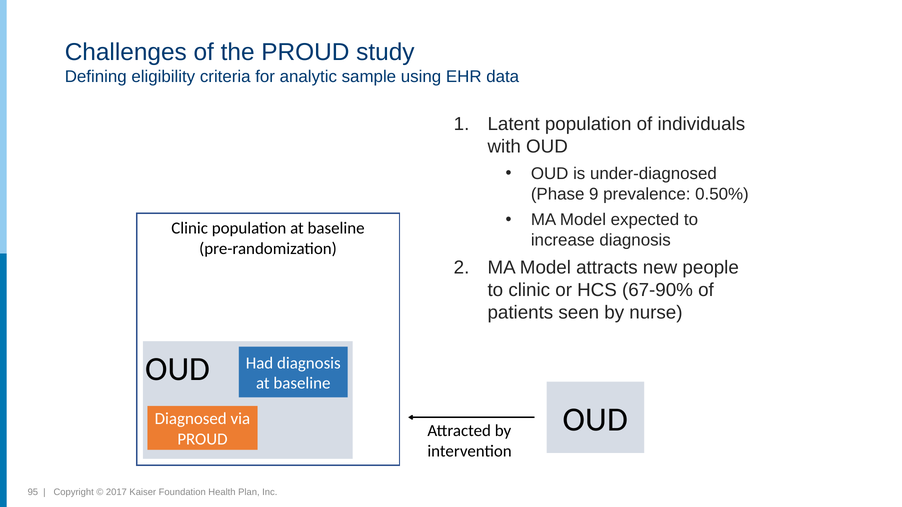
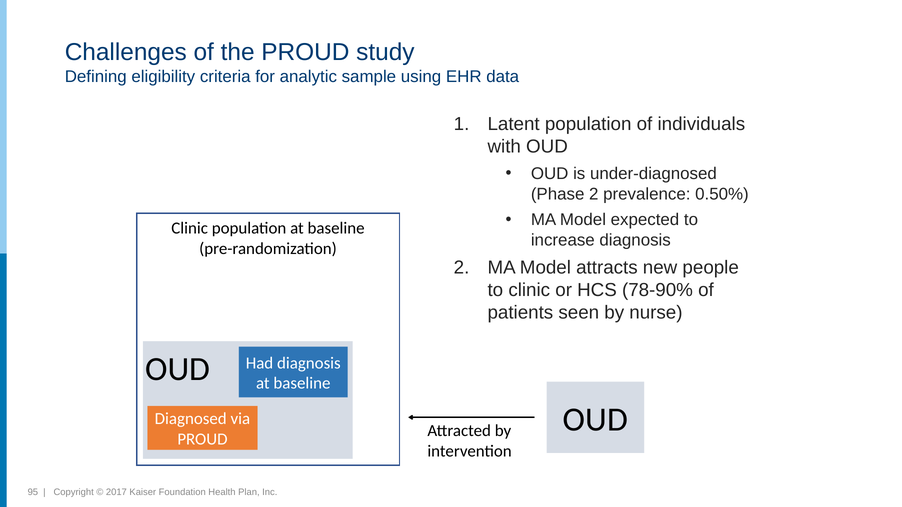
Phase 9: 9 -> 2 (594, 194)
67-90%: 67-90% -> 78-90% (657, 290)
